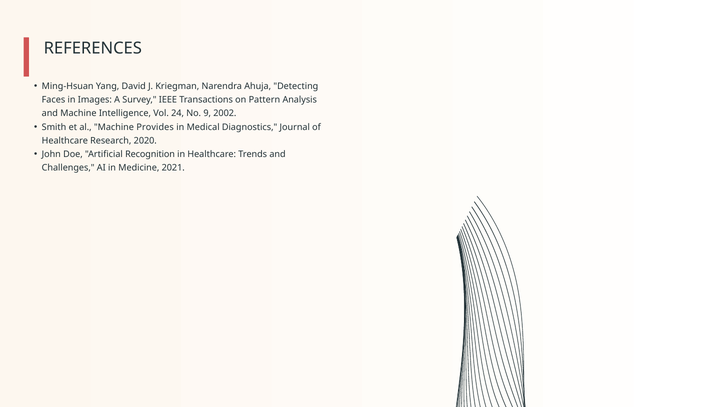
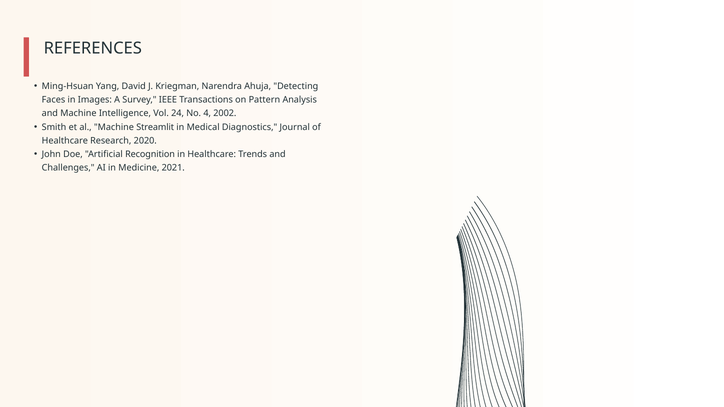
9: 9 -> 4 (207, 114)
Provides: Provides -> Streamlit (155, 127)
